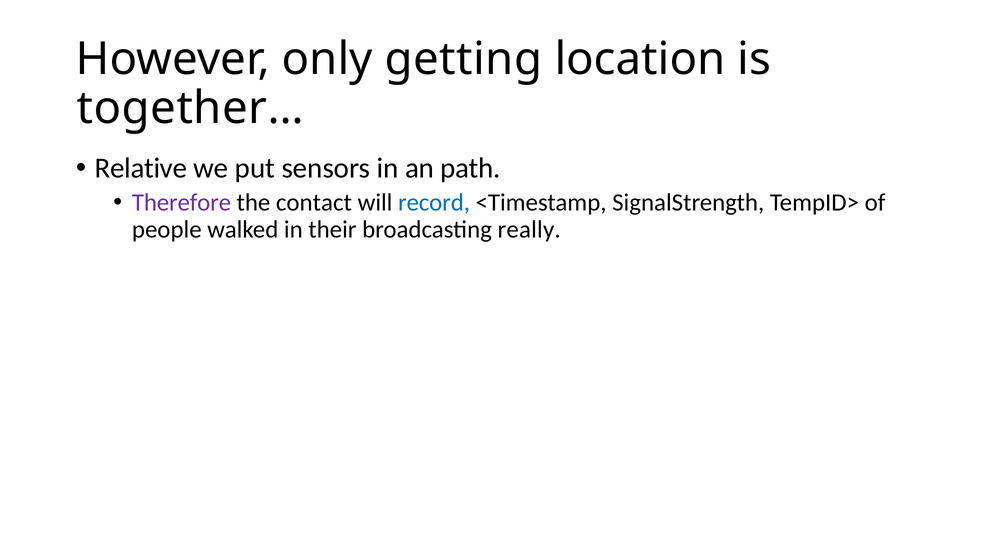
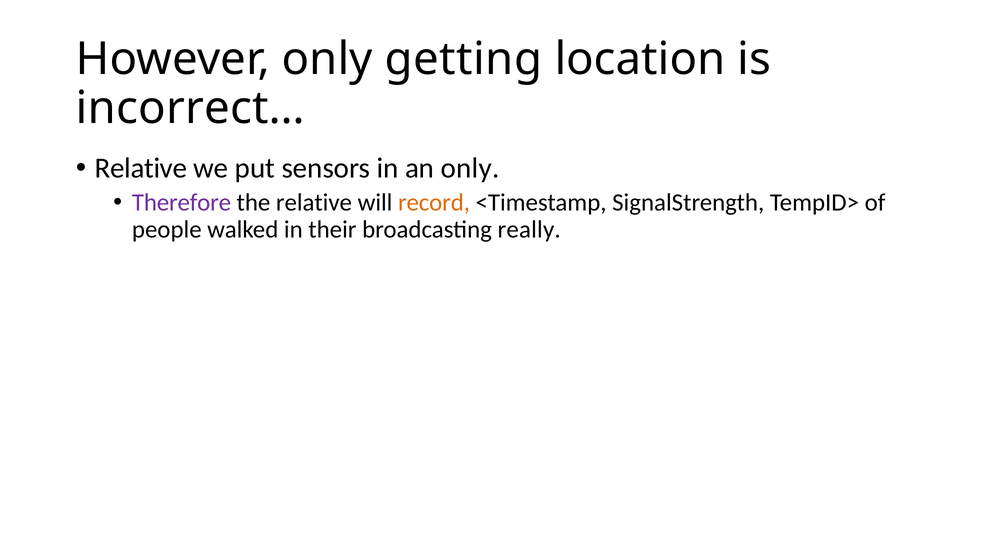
together…: together… -> incorrect… (190, 108)
an path: path -> only (470, 168)
the contact: contact -> relative (314, 203)
record colour: blue -> orange (434, 203)
